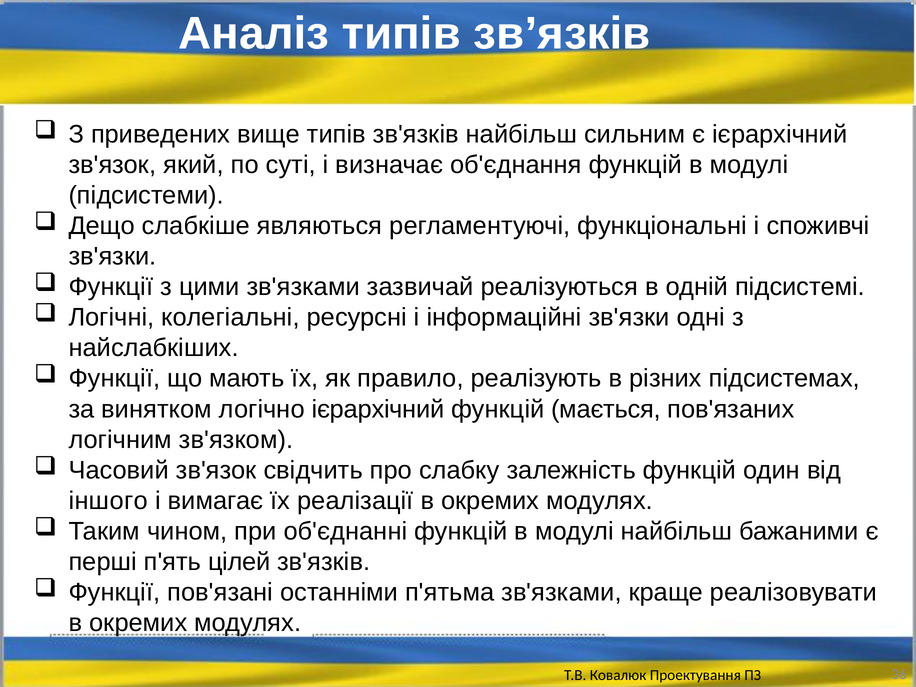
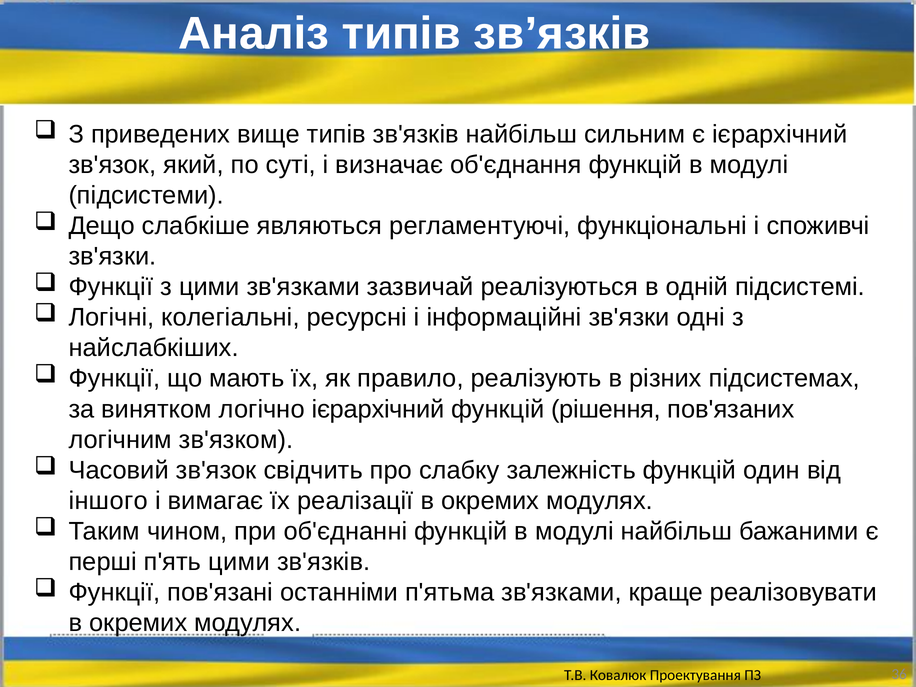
мається: мається -> рішення (606, 409)
п'ять цілей: цілей -> цими (239, 562)
